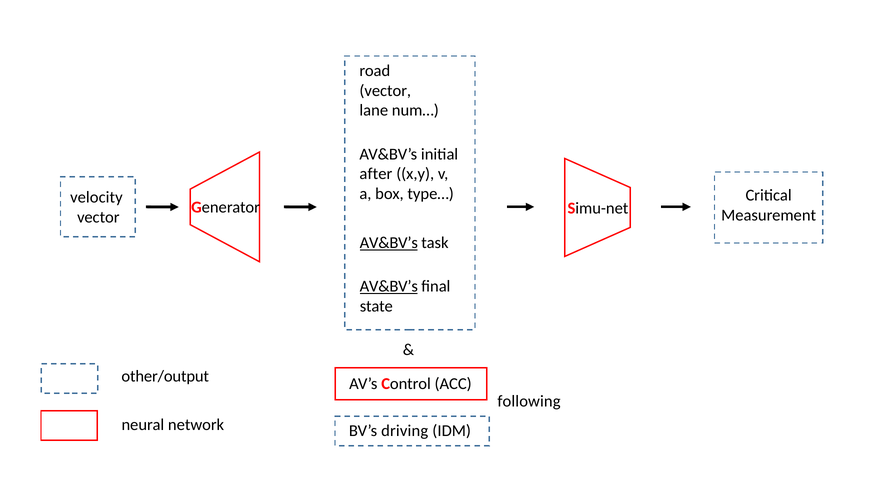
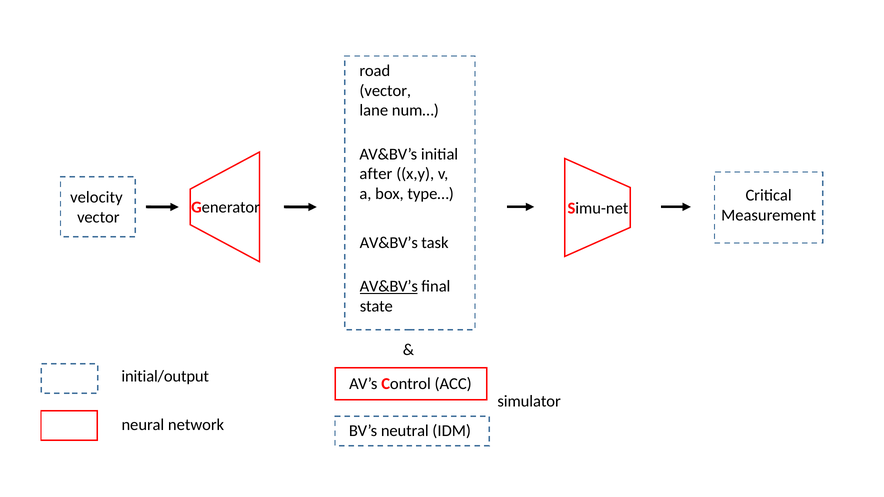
AV&BV’s underline: present -> none (389, 243)
other/output: other/output -> initial/output (165, 377)
following: following -> simulator (529, 402)
driving: driving -> neutral (405, 431)
